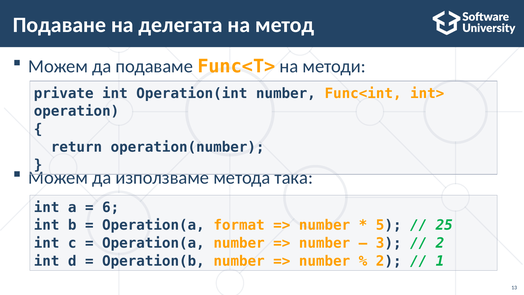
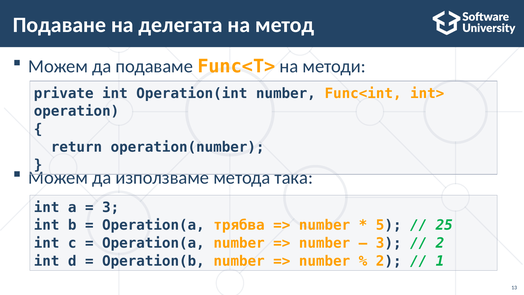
6: 6 -> 3 (111, 207)
format: format -> трябва (239, 225)
